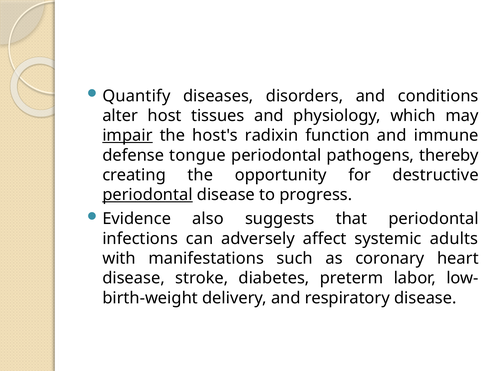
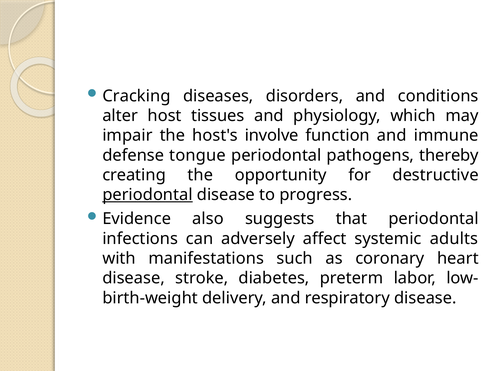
Quantify: Quantify -> Cracking (136, 96)
impair underline: present -> none (127, 136)
radixin: radixin -> involve (272, 136)
